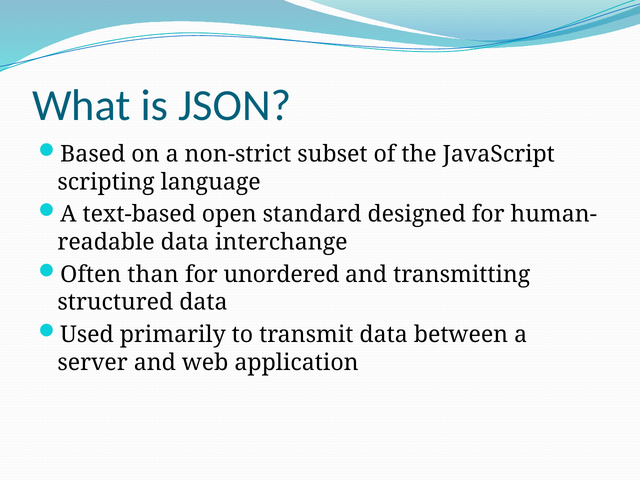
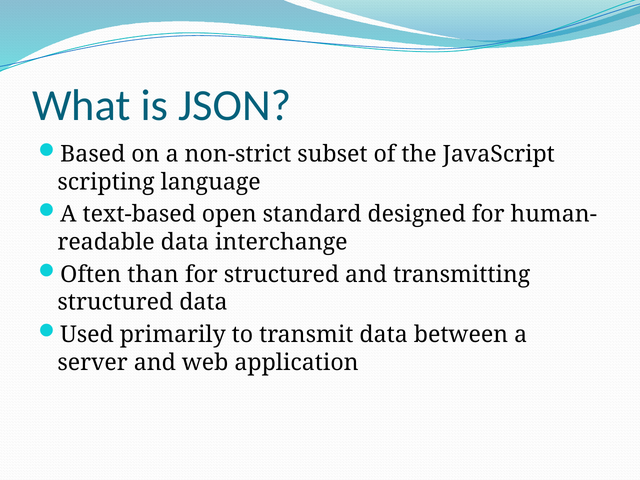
for unordered: unordered -> structured (281, 275)
